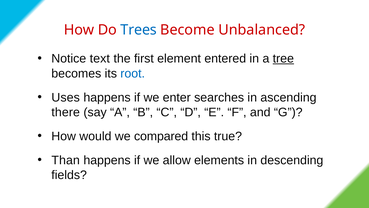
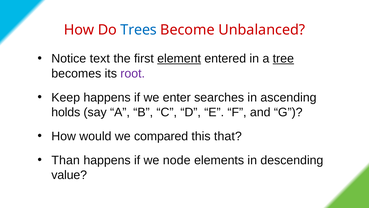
element underline: none -> present (179, 59)
root colour: blue -> purple (133, 73)
Uses: Uses -> Keep (66, 97)
there: there -> holds (66, 112)
true: true -> that (228, 136)
allow: allow -> node (177, 160)
fields: fields -> value (69, 175)
